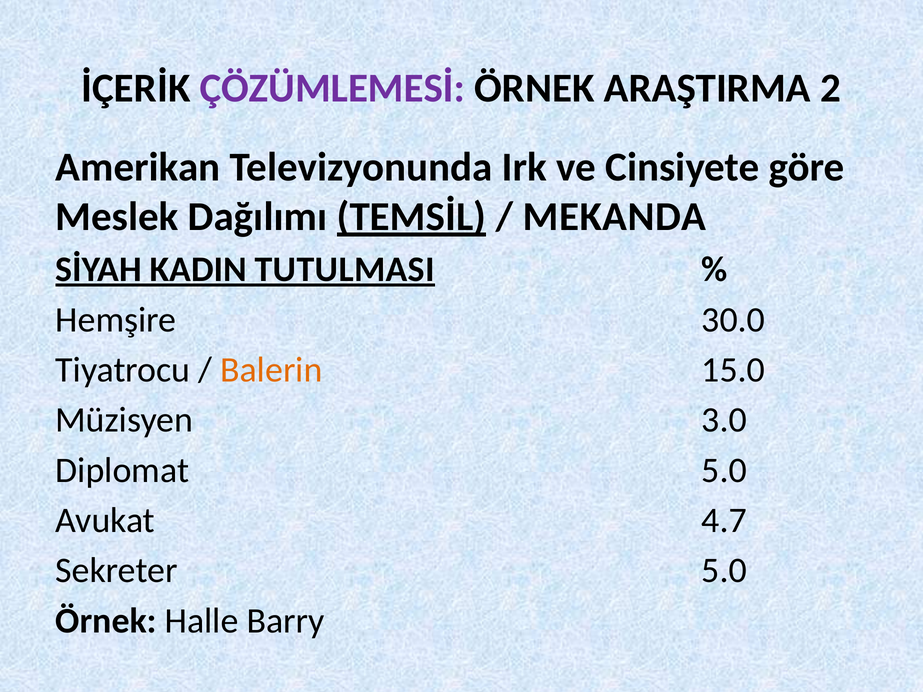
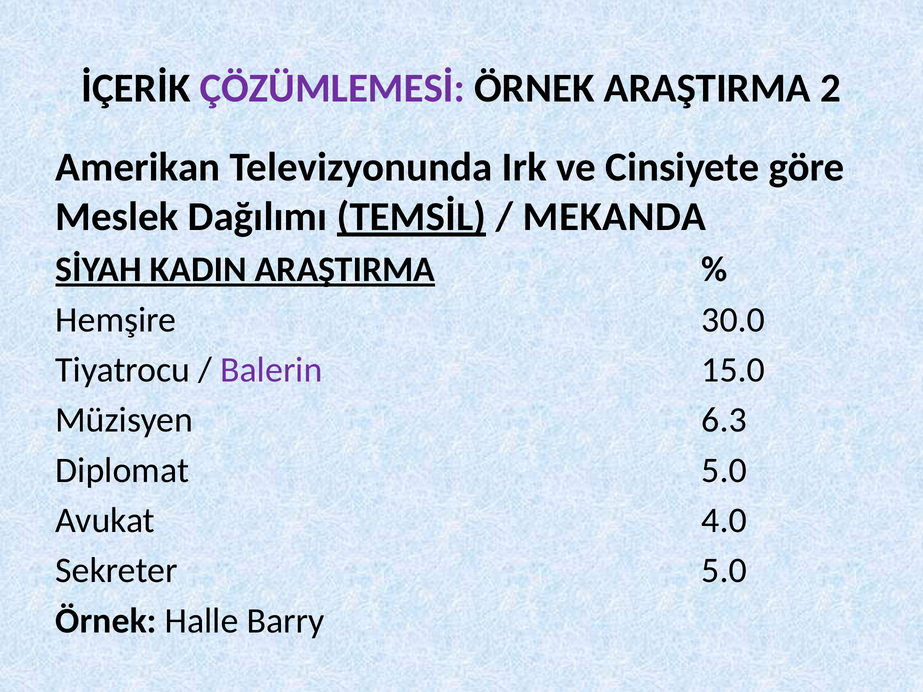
KADIN TUTULMASI: TUTULMASI -> ARAŞTIRMA (345, 270)
Balerin colour: orange -> purple (271, 370)
3.0: 3.0 -> 6.3 (724, 420)
4.7: 4.7 -> 4.0 (724, 521)
